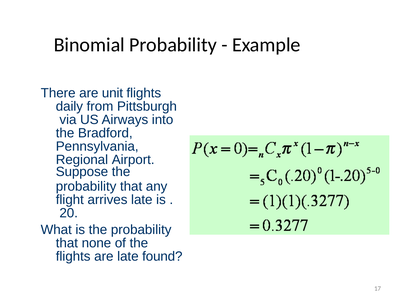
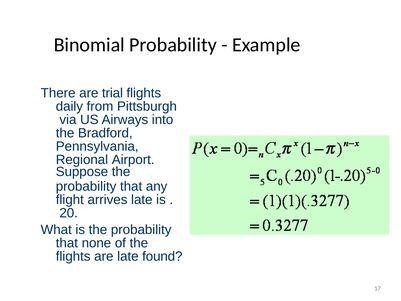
unit: unit -> trial (112, 93)
